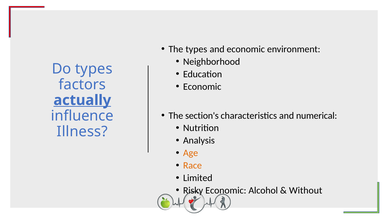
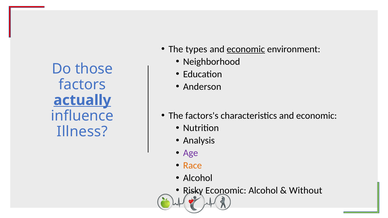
economic underline: none -> present (246, 49)
Do types: types -> those (94, 69)
Economic: Economic -> Anderson (202, 87)
section's: section's -> factors's (202, 116)
characteristics and numerical: numerical -> economic (317, 116)
Age colour: orange -> purple (191, 153)
Limited: Limited -> Alcohol (198, 178)
